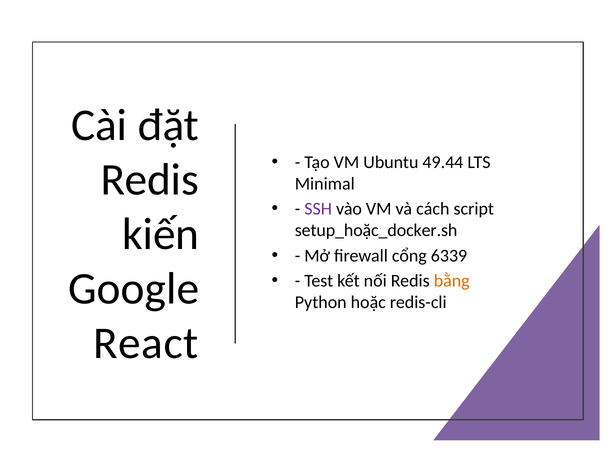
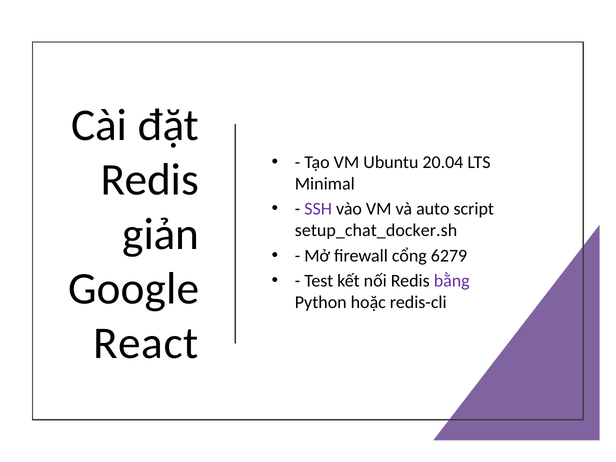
49.44: 49.44 -> 20.04 (443, 162)
cách: cách -> auto (433, 209)
kiến: kiến -> giản (161, 234)
setup_hoặc_docker.sh: setup_hoặc_docker.sh -> setup_chat_docker.sh (376, 230)
6339: 6339 -> 6279 (449, 256)
bằng colour: orange -> purple (452, 281)
